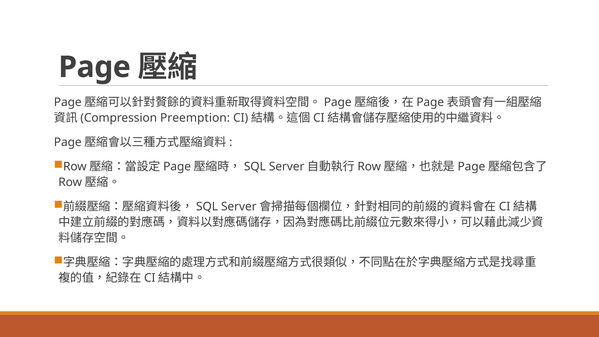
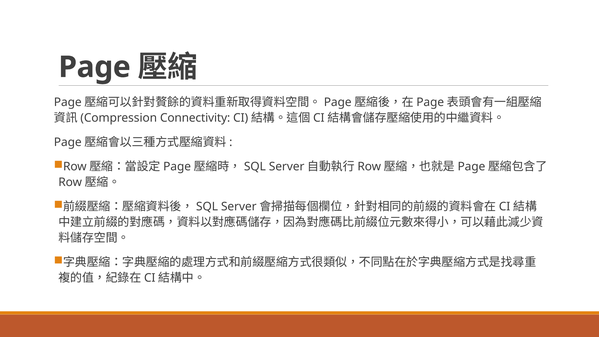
Preemption: Preemption -> Connectivity (195, 118)
